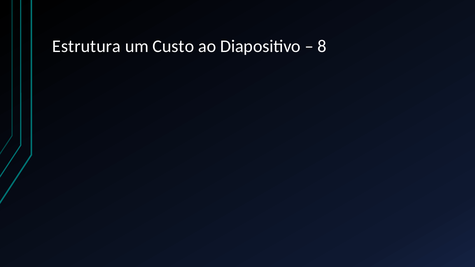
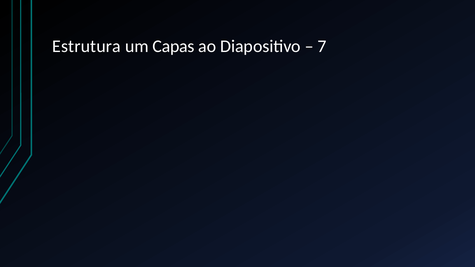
Custo: Custo -> Capas (173, 46)
8: 8 -> 7 (322, 46)
